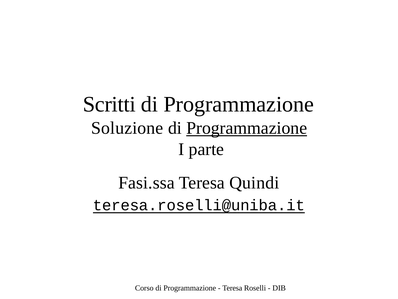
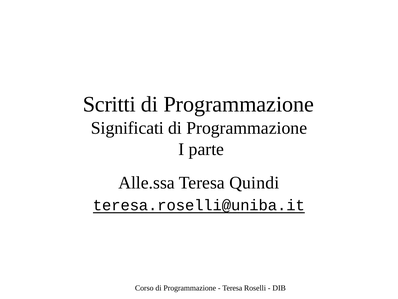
Soluzione: Soluzione -> Significati (127, 128)
Programmazione underline: present -> none (247, 128)
Fasi.ssa: Fasi.ssa -> Alle.ssa (147, 183)
